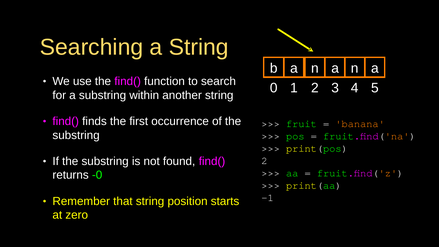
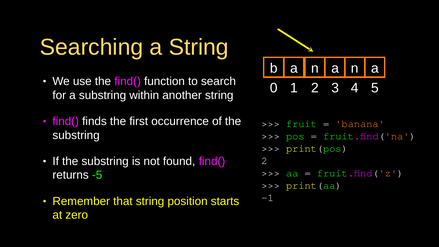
-0: -0 -> -5 (97, 175)
